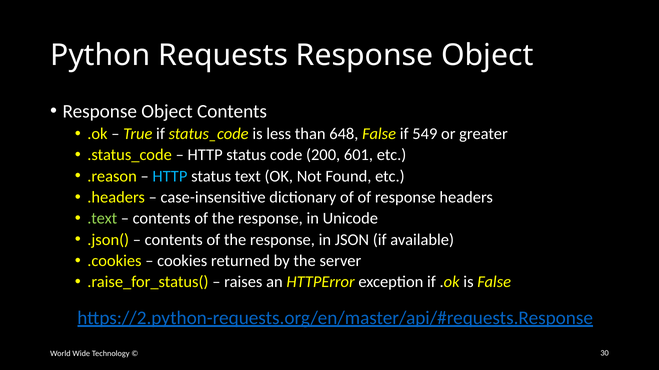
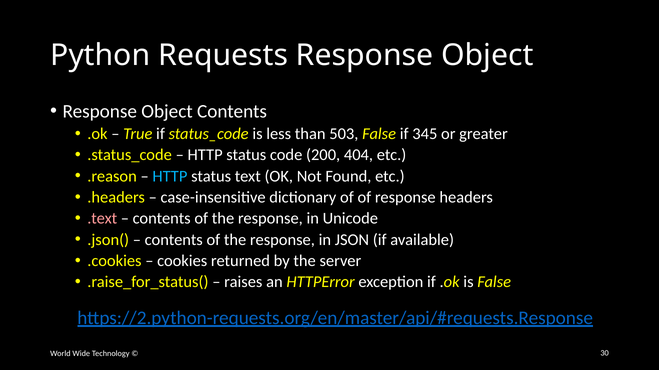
648: 648 -> 503 (344, 134)
549: 549 -> 345 (425, 134)
601: 601 -> 404 (358, 155)
.text colour: light green -> pink (102, 219)
